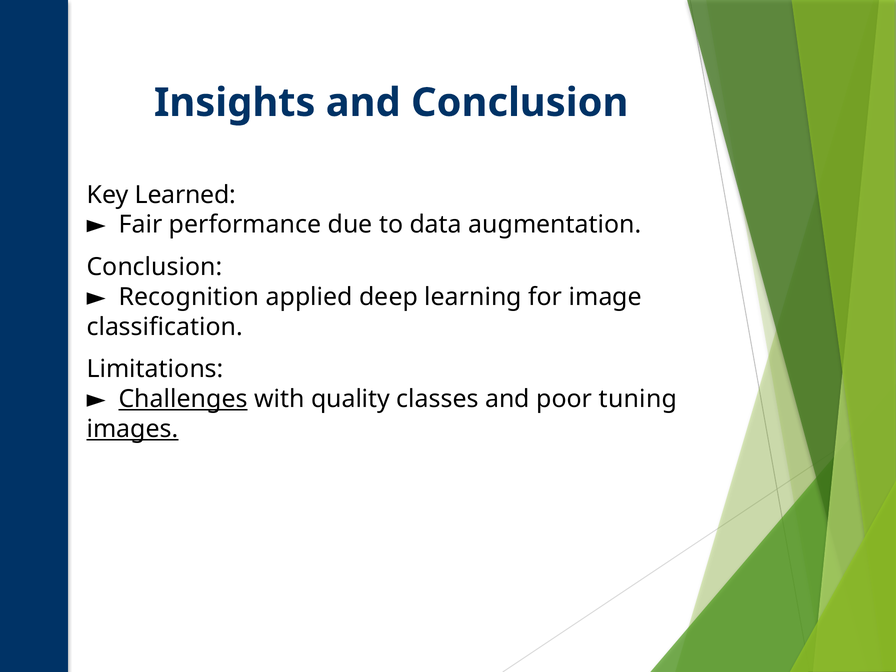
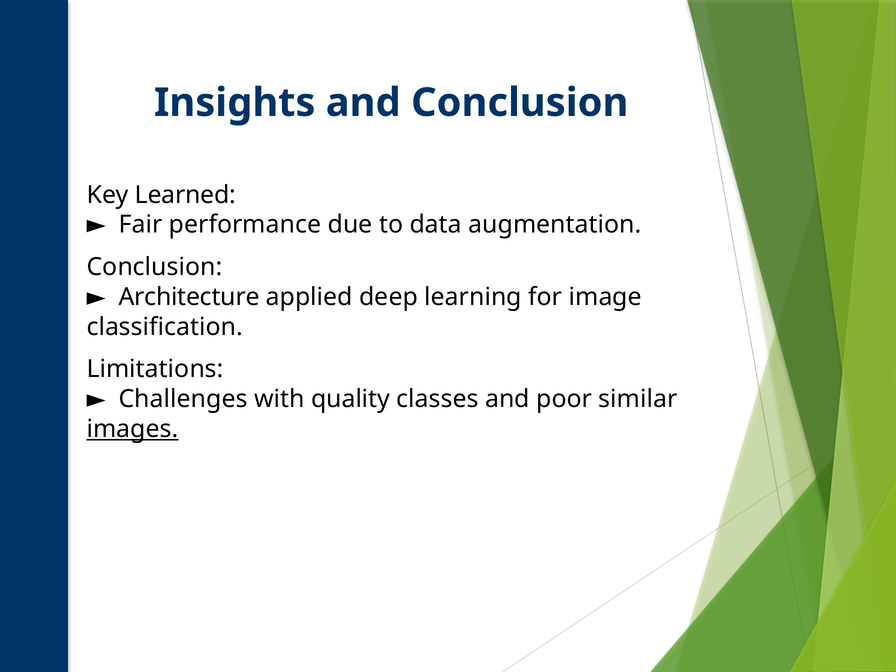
Recognition: Recognition -> Architecture (189, 297)
Challenges underline: present -> none (183, 399)
tuning: tuning -> similar (638, 399)
